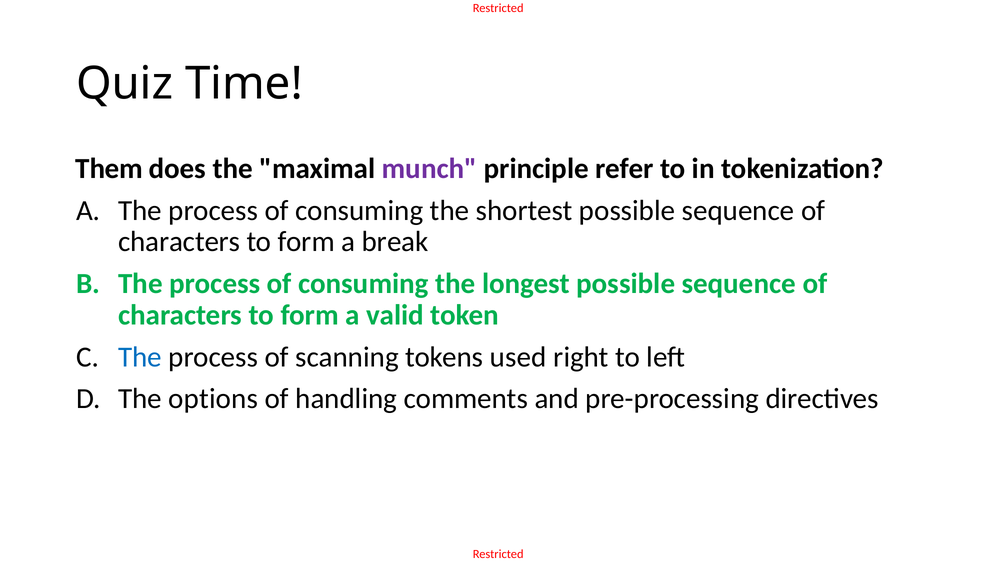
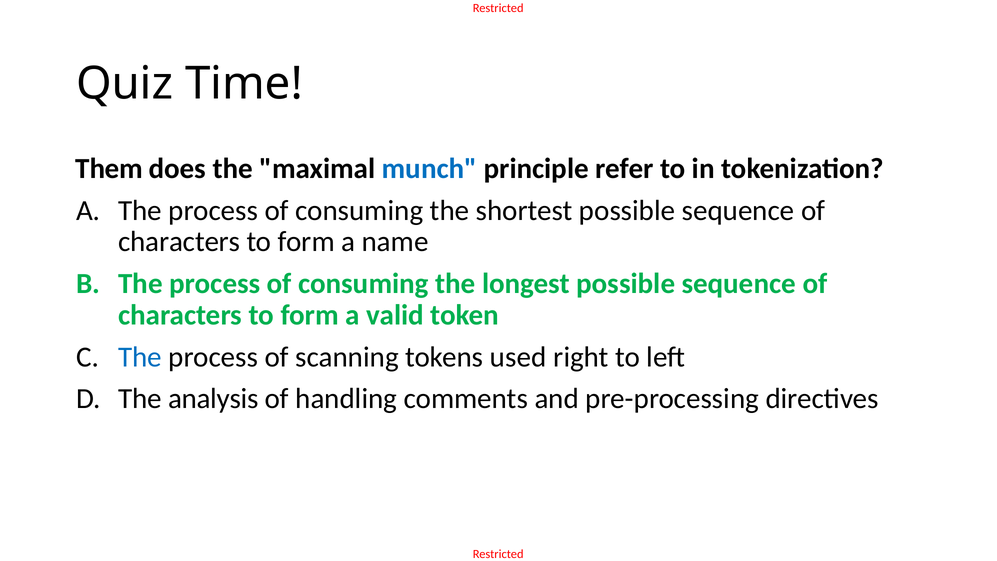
munch colour: purple -> blue (429, 169)
break: break -> name (395, 242)
options: options -> analysis (213, 399)
